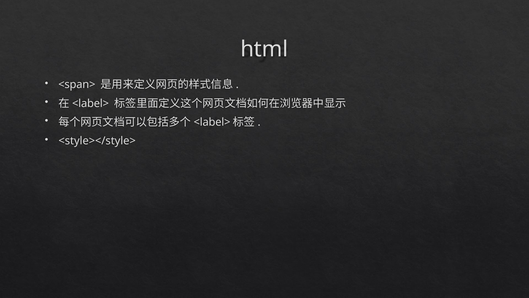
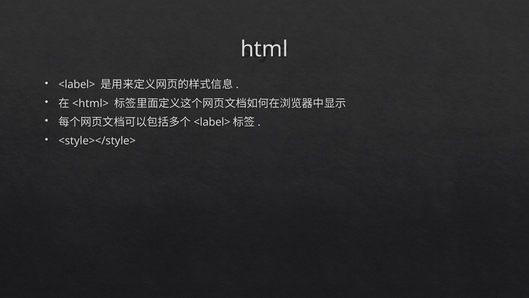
<span>: <span> -> <label> (77, 85)
<label>: <label> -> <html> (90, 103)
